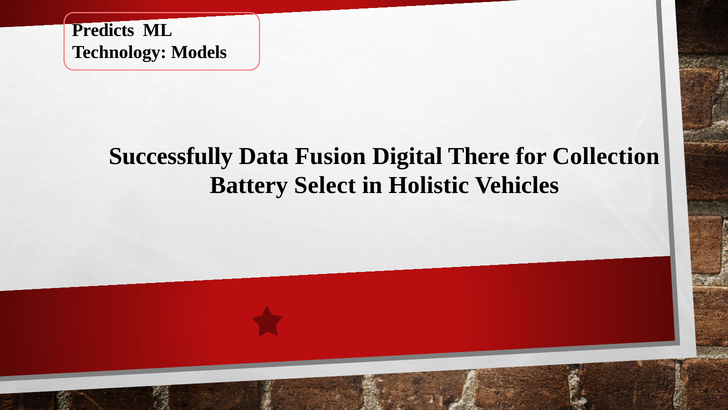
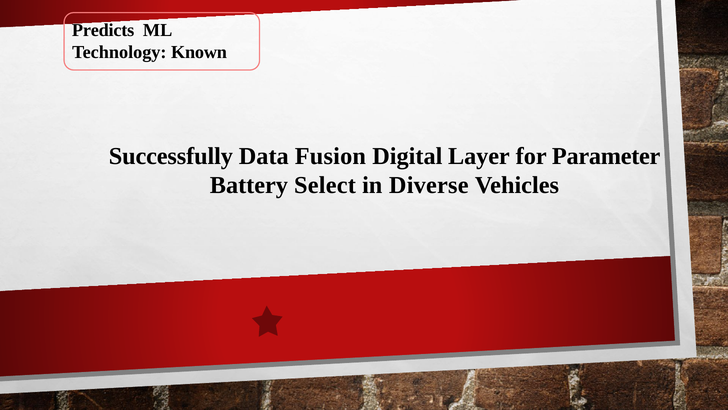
Models: Models -> Known (199, 52)
There: There -> Layer (479, 156)
Collection: Collection -> Parameter (606, 156)
Holistic: Holistic -> Diverse (429, 185)
